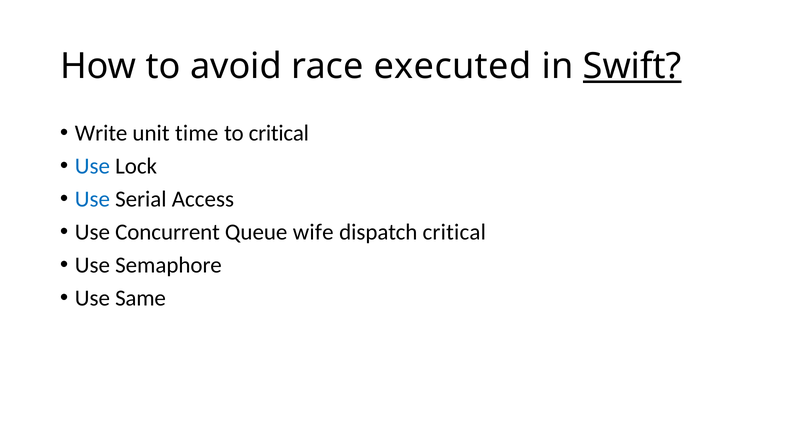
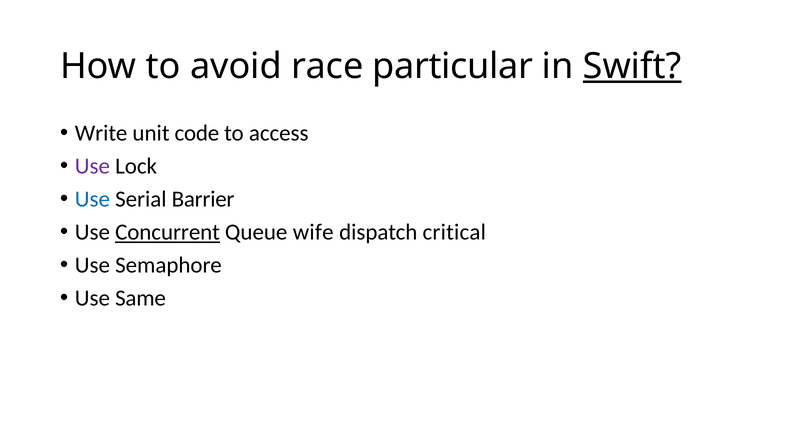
executed: executed -> particular (453, 66)
time: time -> code (197, 133)
to critical: critical -> access (279, 133)
Use colour: blue -> purple (92, 166)
Access: Access -> Barrier (203, 199)
Concurrent underline: none -> present (168, 232)
